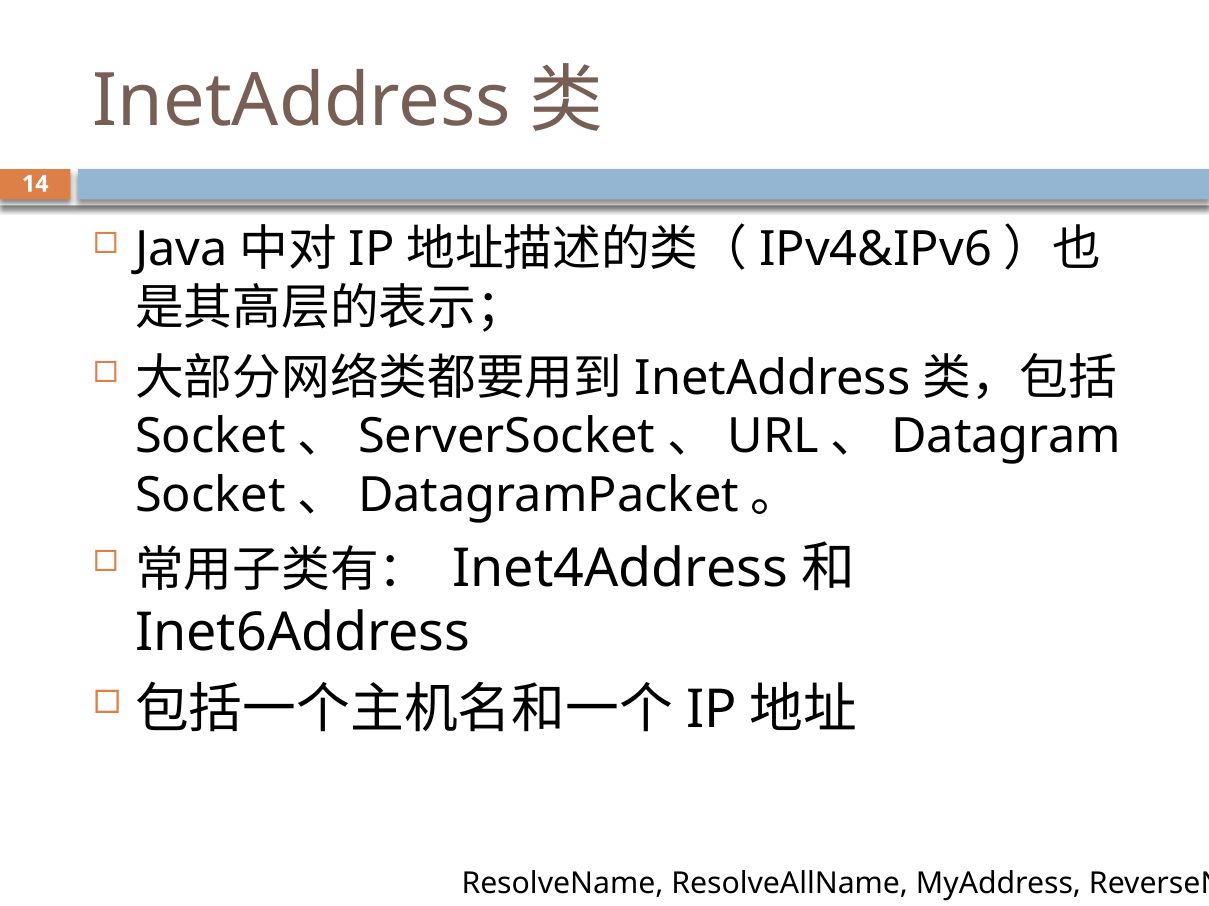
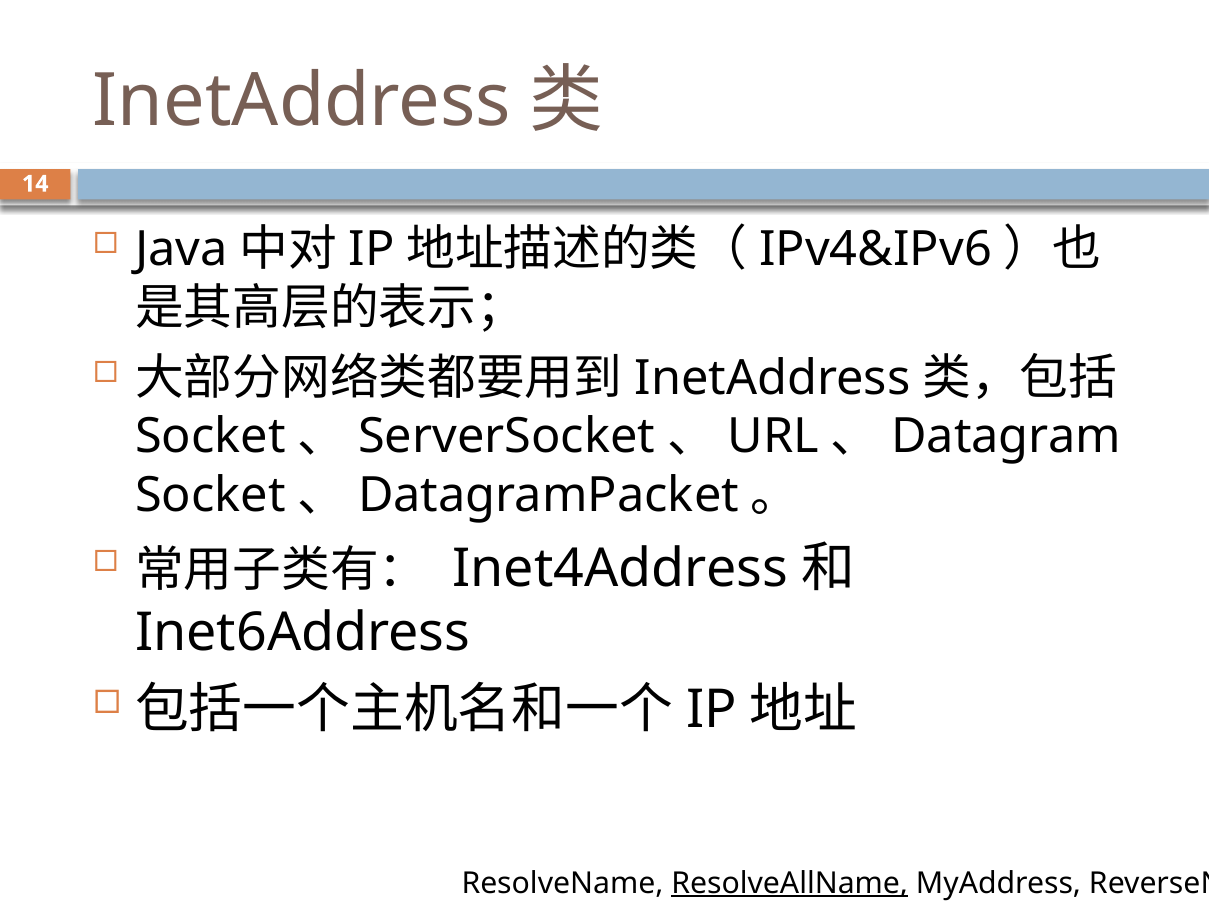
ResolveAllName underline: none -> present (790, 884)
